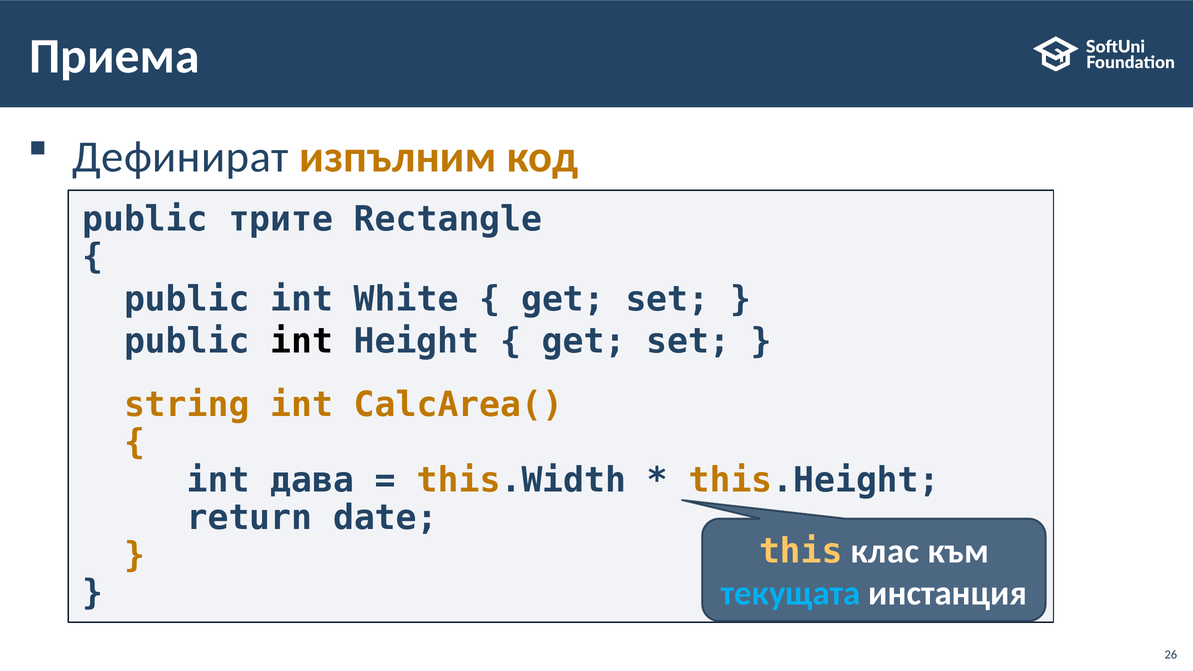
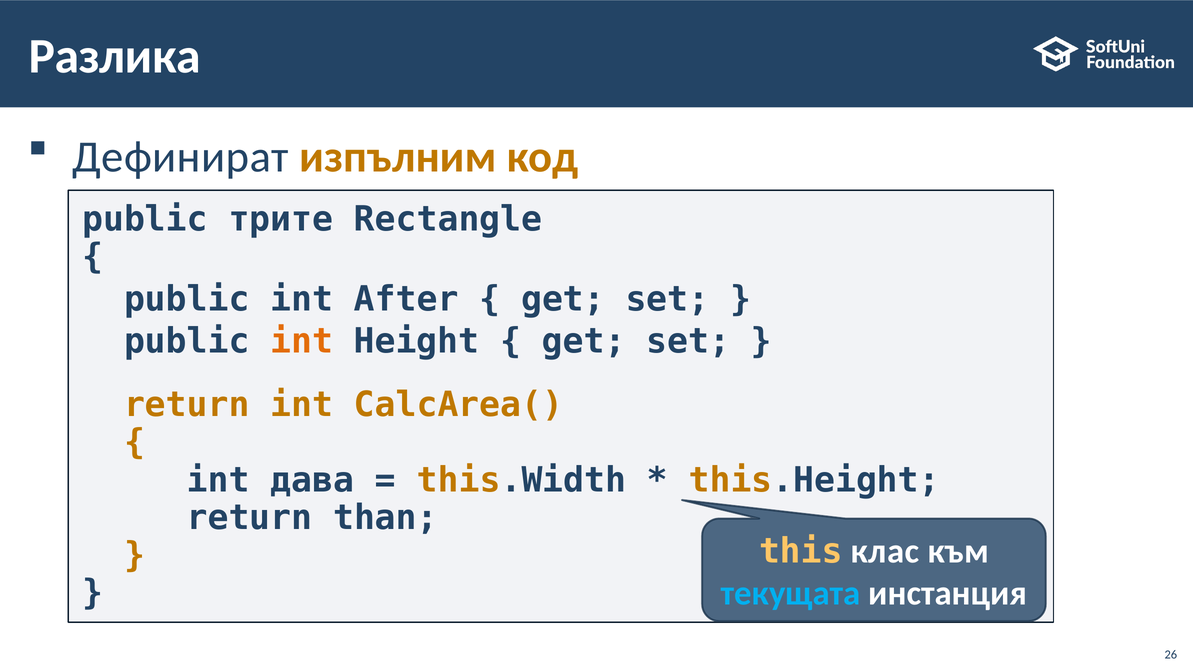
Приема: Приема -> Разлика (115, 57)
White: White -> After (406, 299)
int colour: black -> orange (302, 341)
string: string -> return (187, 405)
date: date -> than (385, 518)
